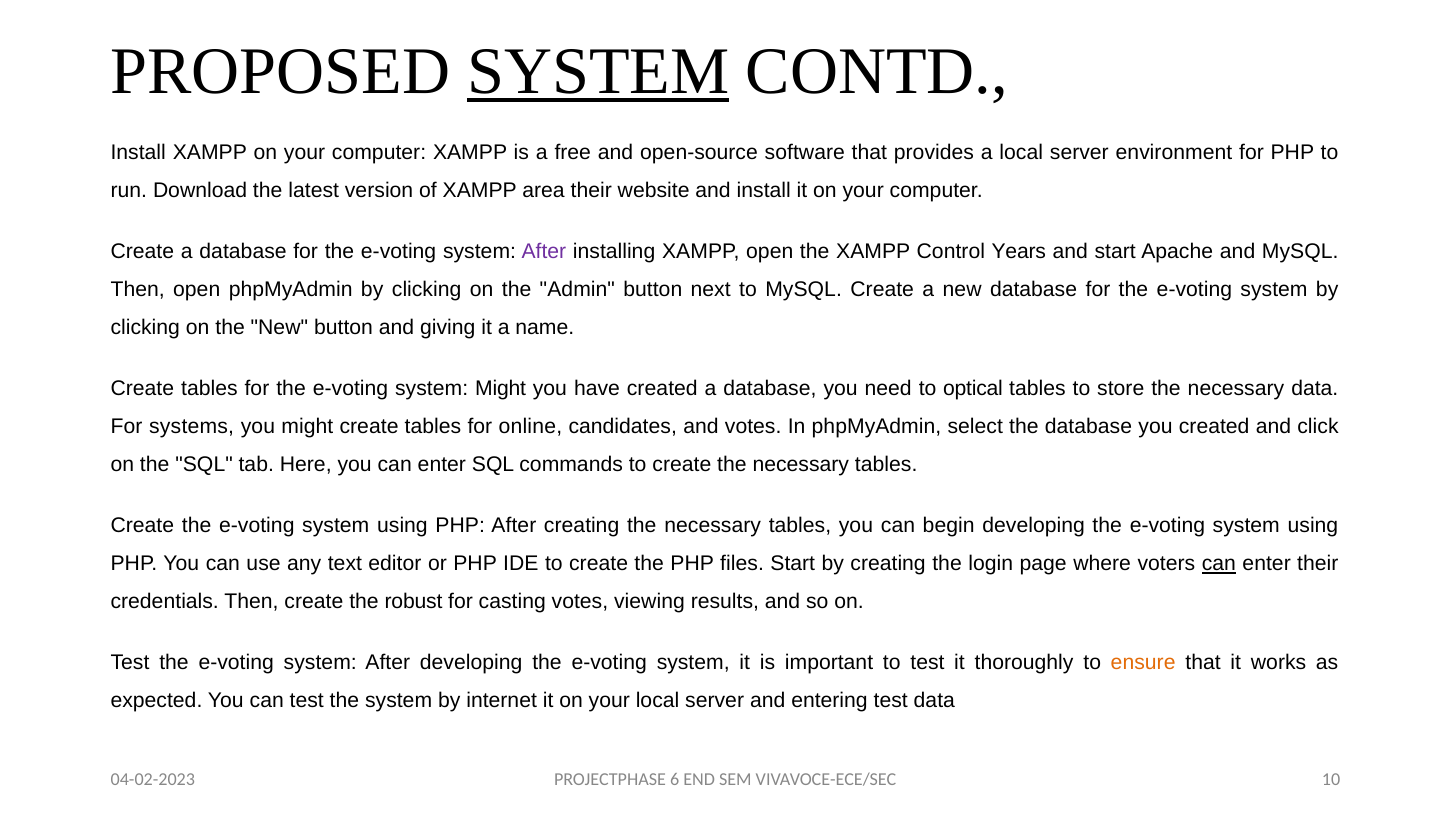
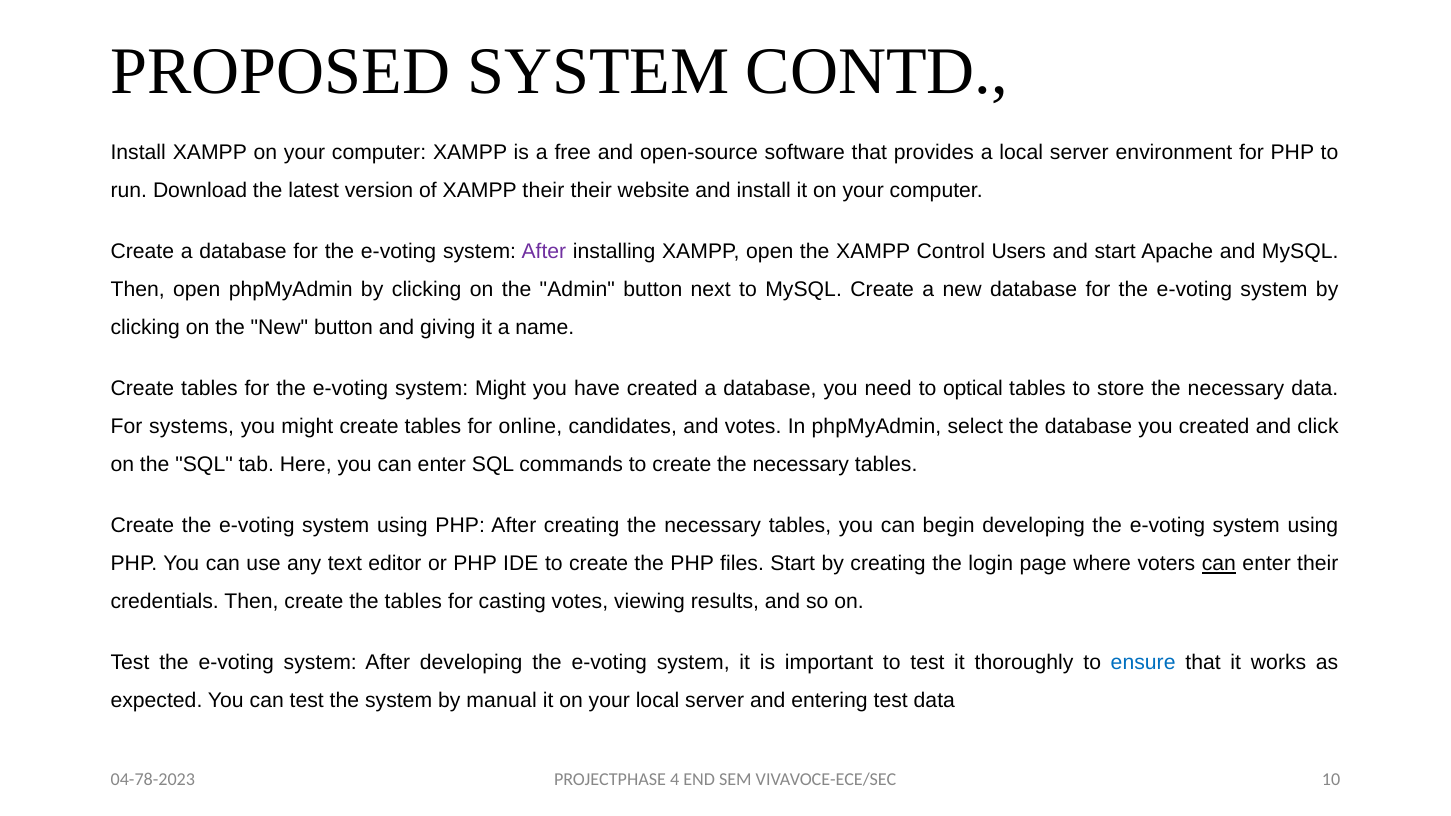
SYSTEM underline: present -> none (598, 71)
XAMPP area: area -> their (543, 191)
Years: Years -> Users (1019, 251)
the robust: robust -> tables (413, 602)
ensure colour: orange -> blue (1143, 663)
internet: internet -> manual (502, 701)
04-02-2023: 04-02-2023 -> 04-78-2023 (153, 779)
6: 6 -> 4 (675, 779)
